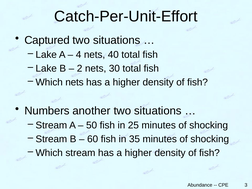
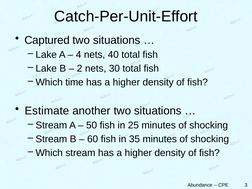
Which nets: nets -> time (74, 82)
Numbers: Numbers -> Estimate (47, 111)
